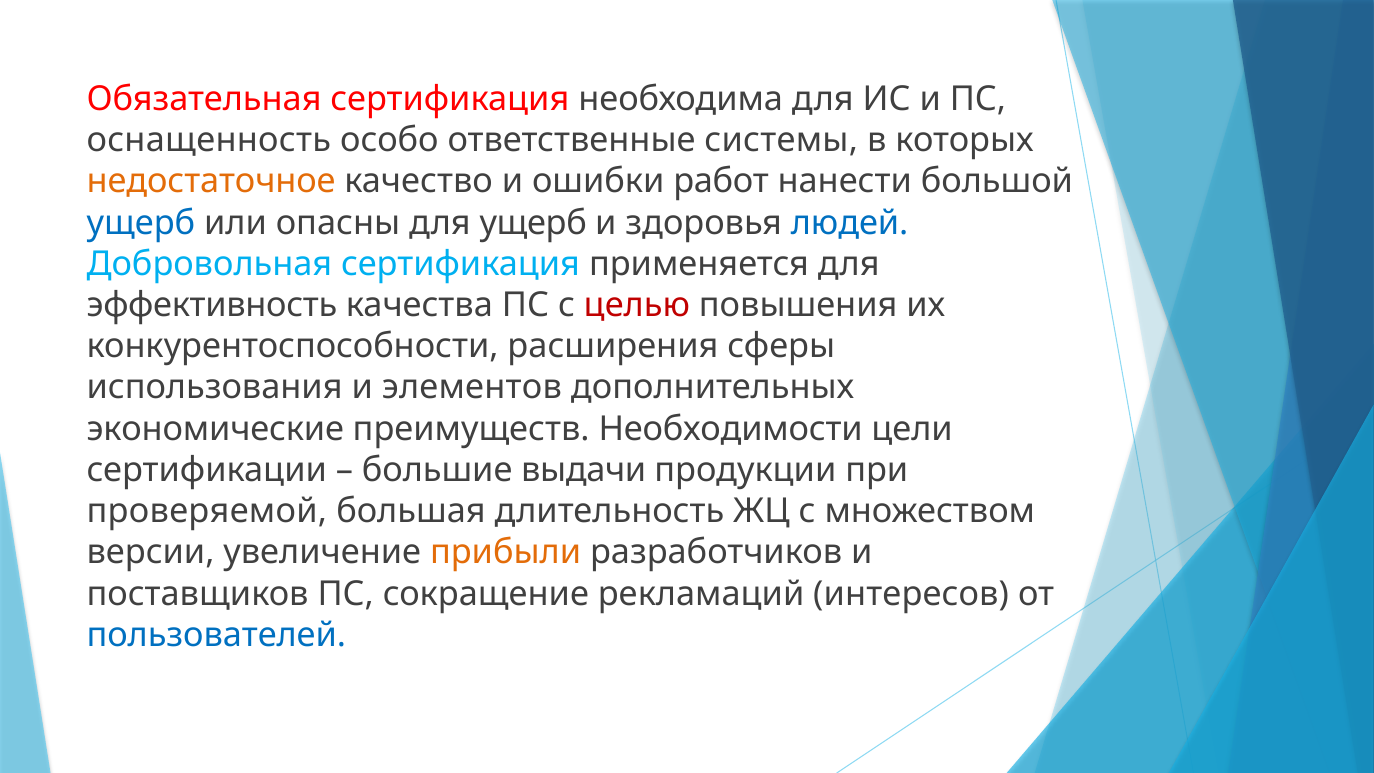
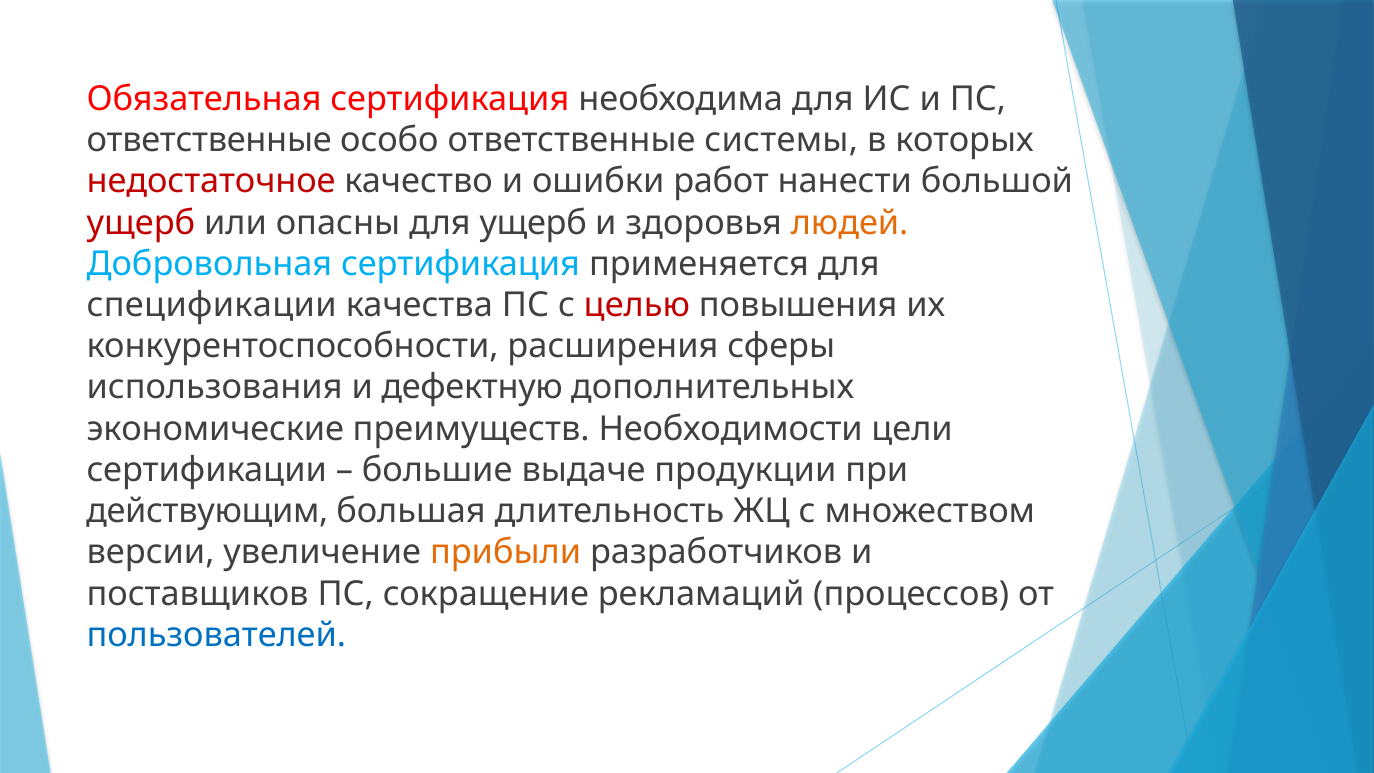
оснащенность: оснащенность -> ответственные (209, 140)
недостаточное colour: orange -> red (211, 181)
ущерб colour: blue -> red (141, 223)
людей colour: blue -> orange (850, 223)
эффективность: эффективность -> спецификации (212, 305)
элементов: элементов -> дефектную (472, 388)
выдачи: выдачи -> выдаче (584, 470)
проверяемой: проверяемой -> действующим (207, 511)
интересов: интересов -> процессов (911, 594)
